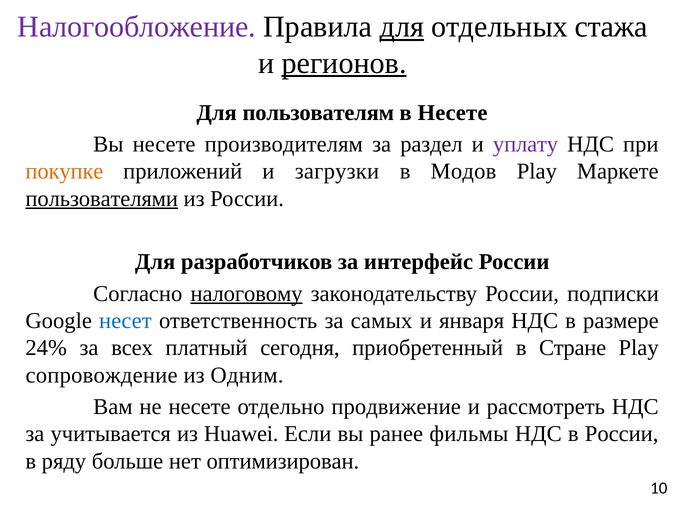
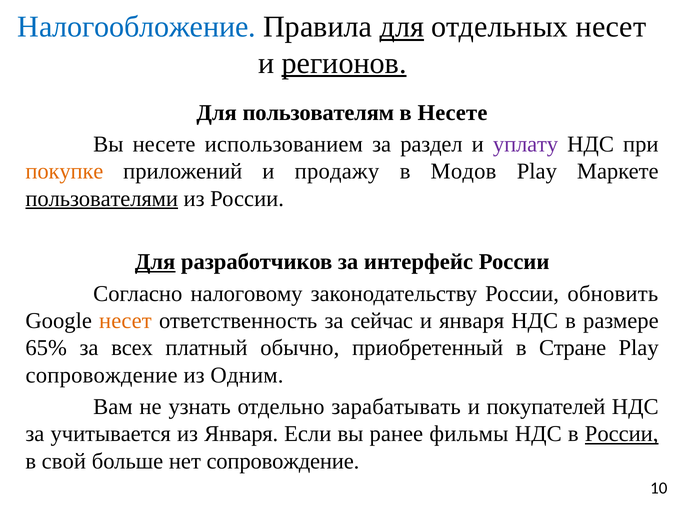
Налогообложение colour: purple -> blue (137, 27)
отдельных стажа: стажа -> несет (611, 27)
производителям: производителям -> использованием (284, 144)
загрузки: загрузки -> продажу (337, 171)
Для underline: none -> present (155, 262)
налоговому underline: present -> none (247, 293)
подписки: подписки -> обновить (613, 293)
несет colour: blue -> orange (125, 320)
самых: самых -> сейчас (382, 320)
24%: 24% -> 65% (46, 348)
сегодня: сегодня -> обычно (300, 348)
не несете: несете -> узнать (200, 406)
продвижение: продвижение -> зарабатывать (396, 406)
рассмотреть: рассмотреть -> покупателей (546, 406)
из Huawei: Huawei -> Января (241, 433)
России underline: none -> present (622, 433)
ряду: ряду -> свой (64, 461)
нет оптимизирован: оптимизирован -> сопровождение (283, 461)
